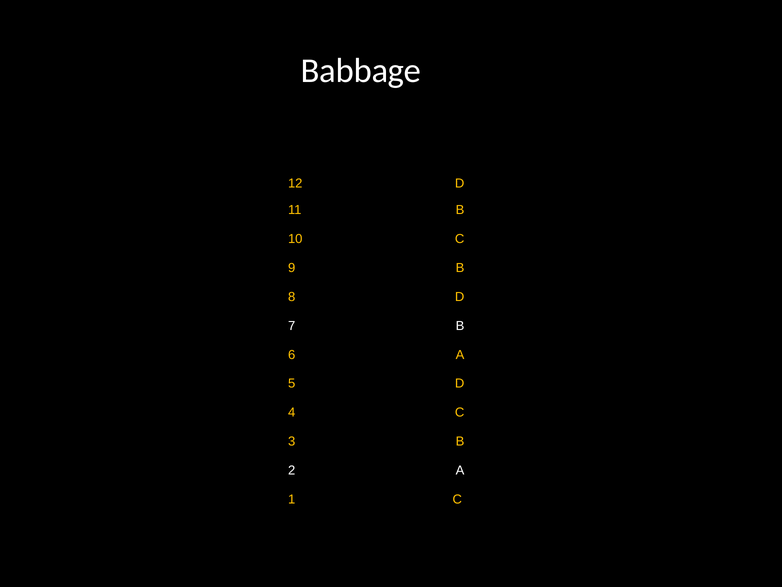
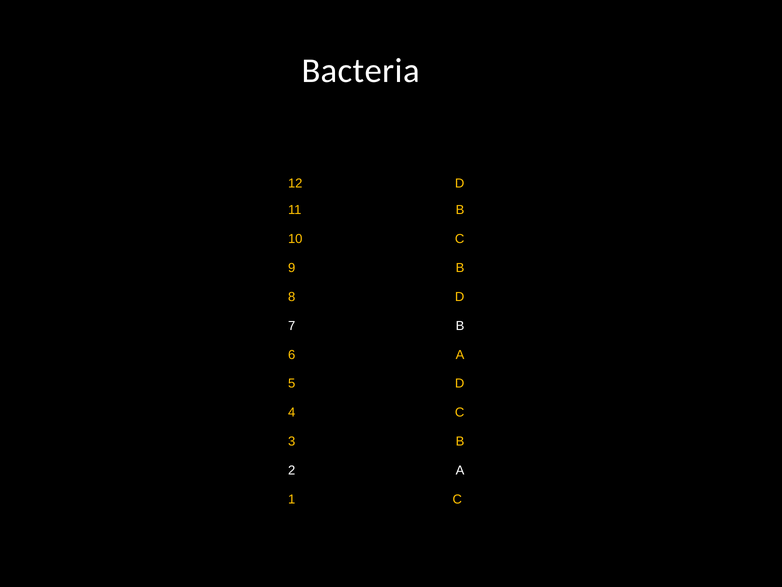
Babbage: Babbage -> Bacteria (361, 71)
